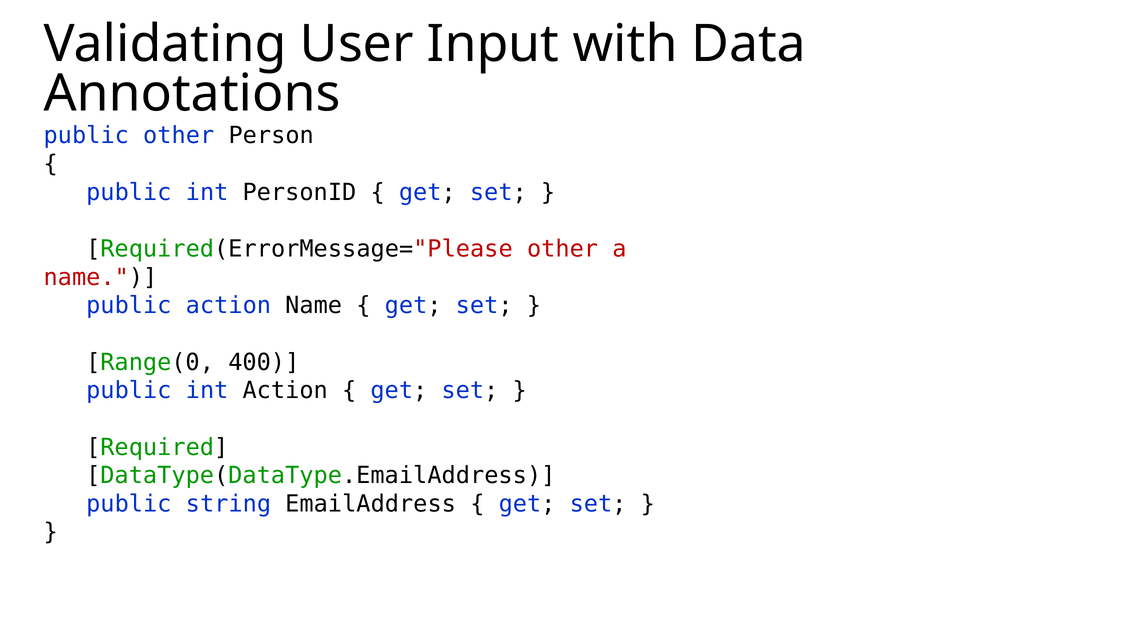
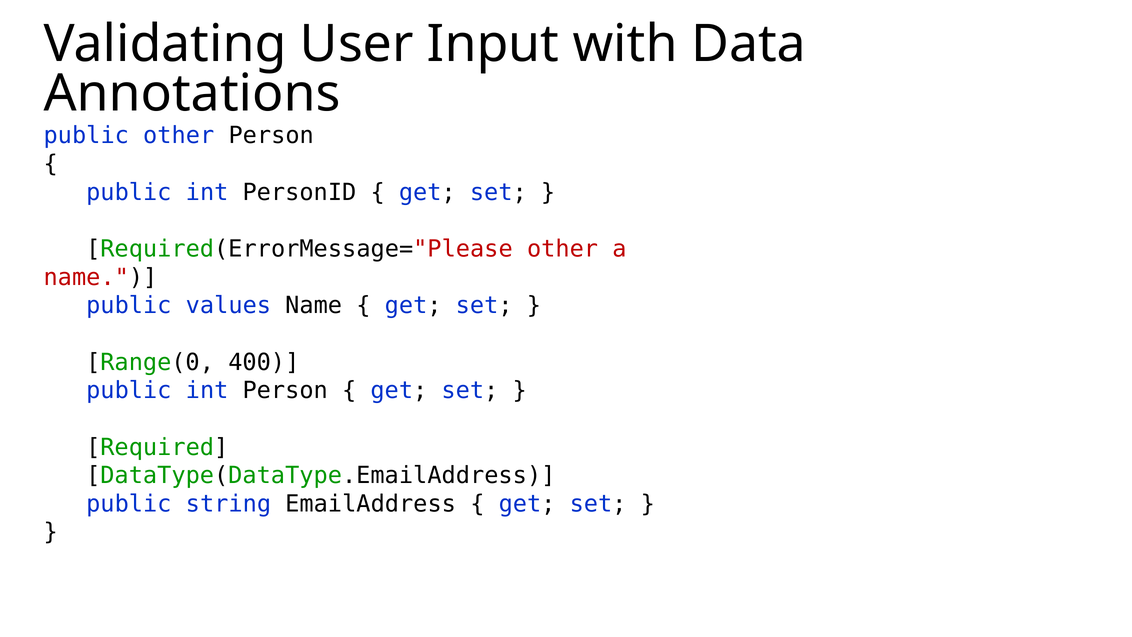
public action: action -> values (228, 306)
int Action: Action -> Person (285, 390)
